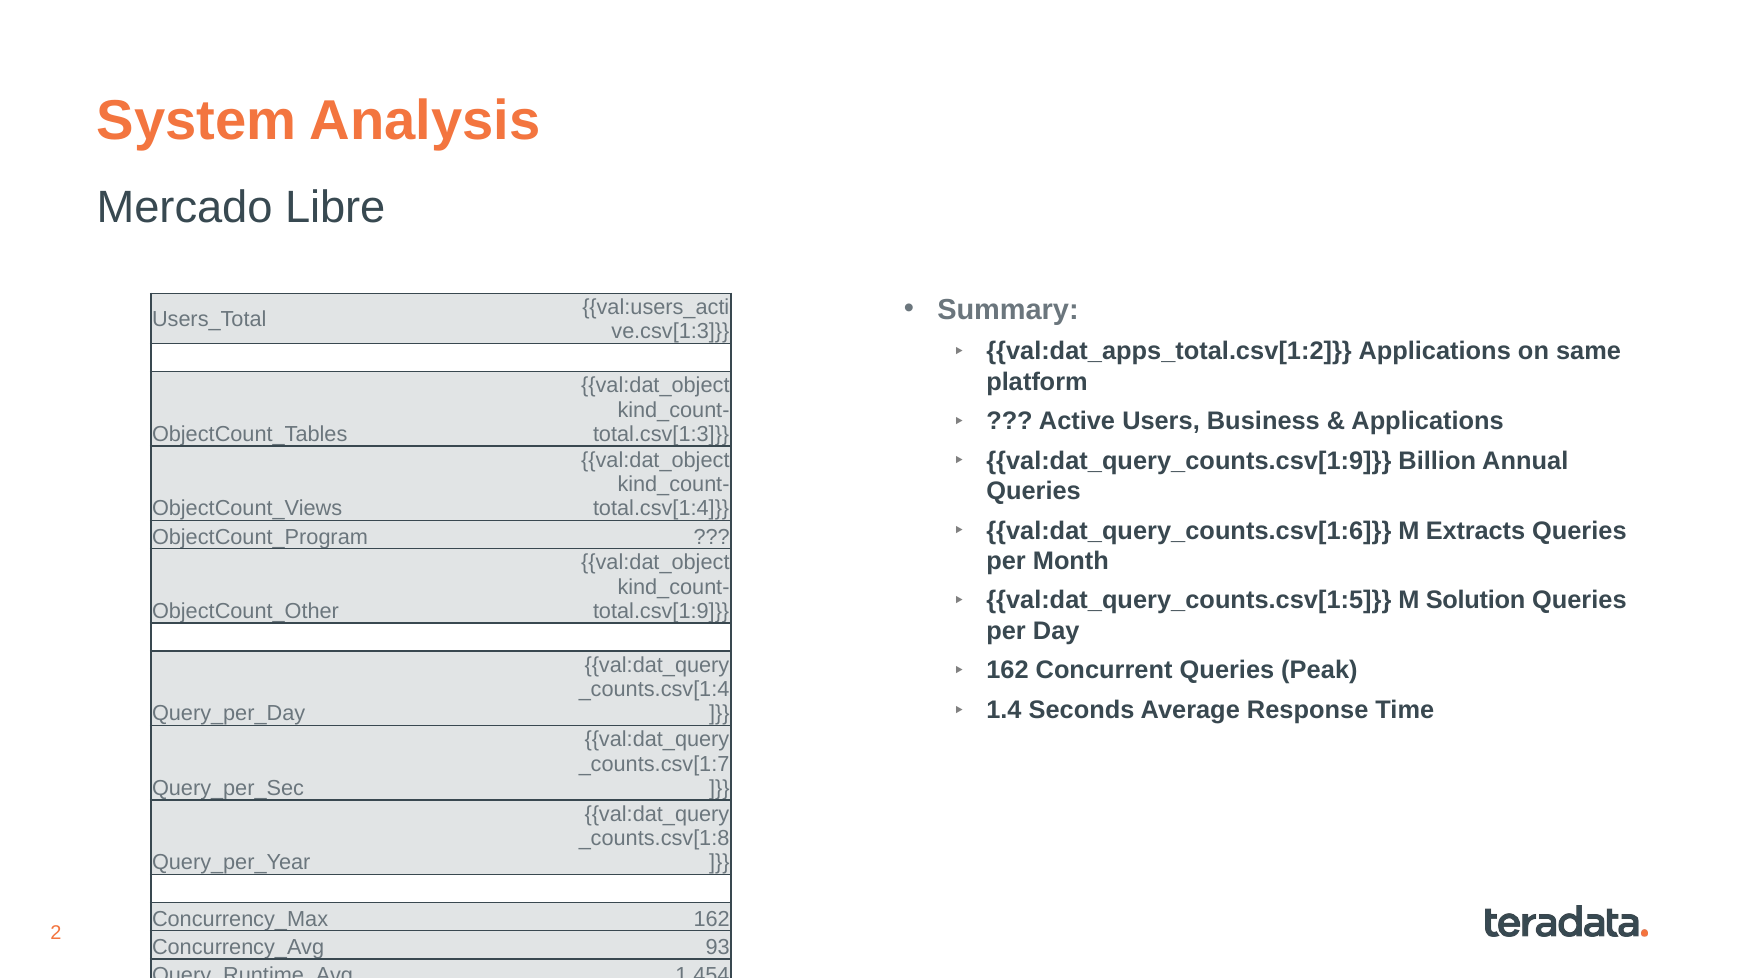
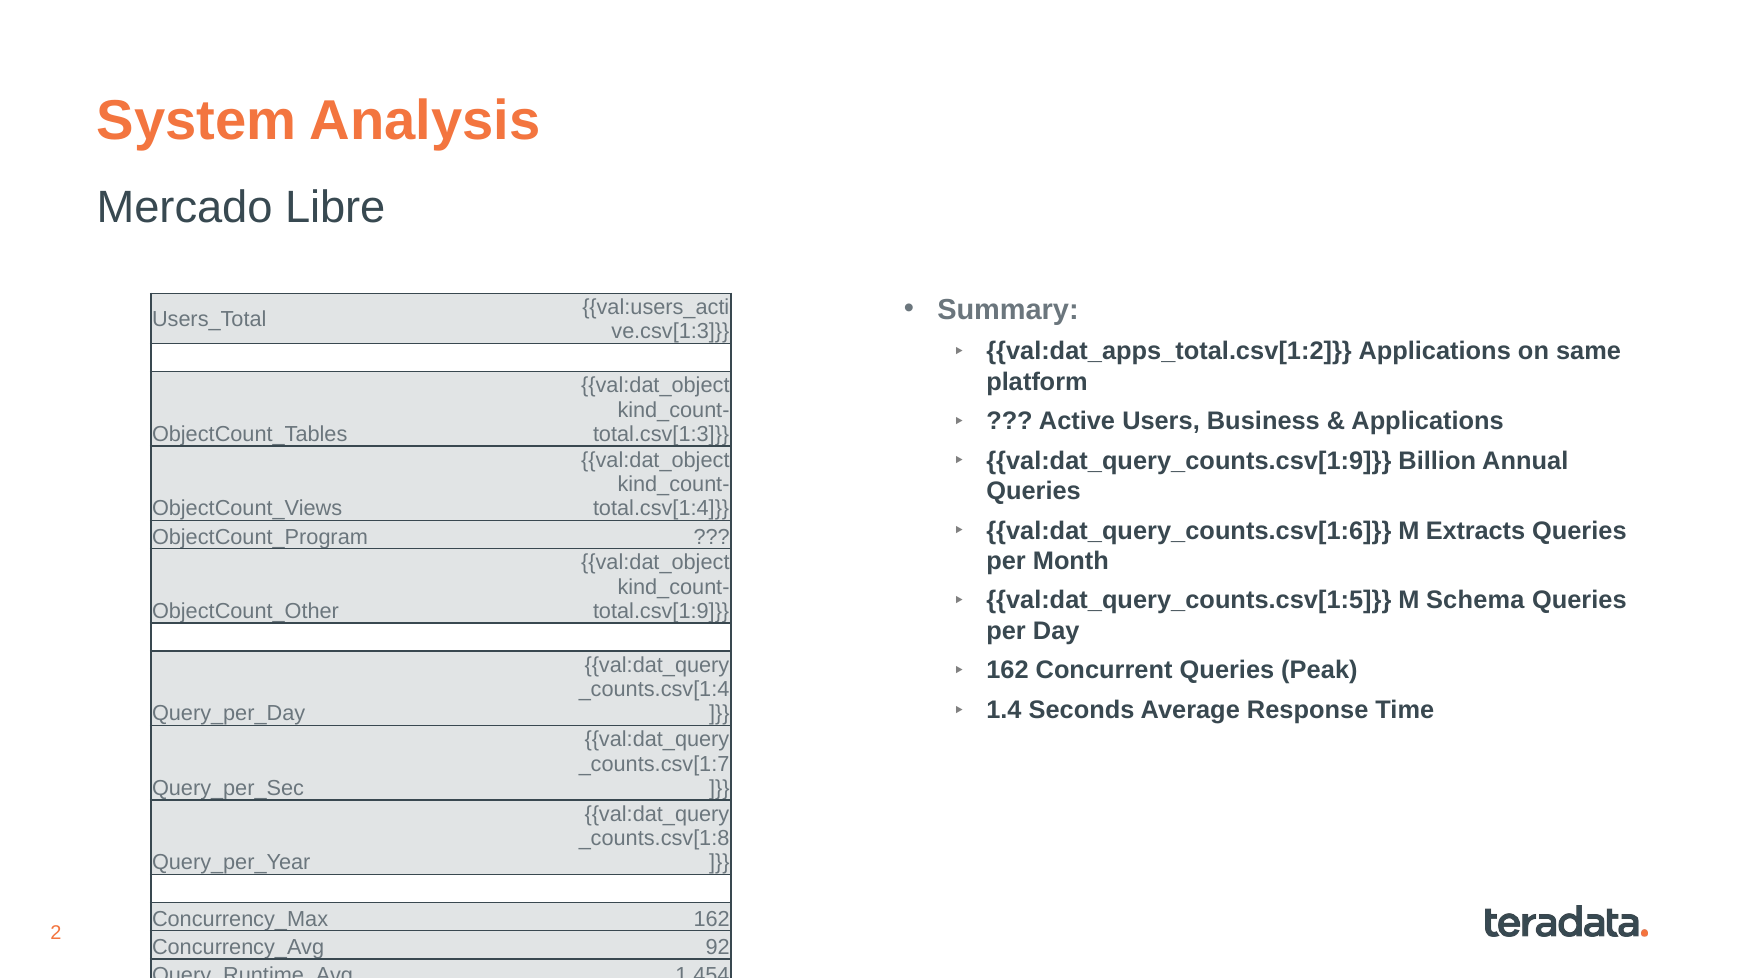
Solution: Solution -> Schema (1475, 601)
93: 93 -> 92 (718, 947)
